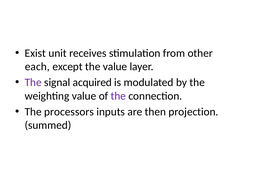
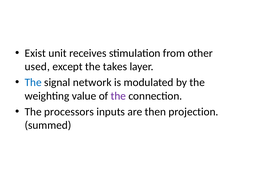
each: each -> used (37, 67)
the value: value -> takes (115, 67)
The colour: purple -> blue (33, 82)
acquired: acquired -> network (92, 82)
